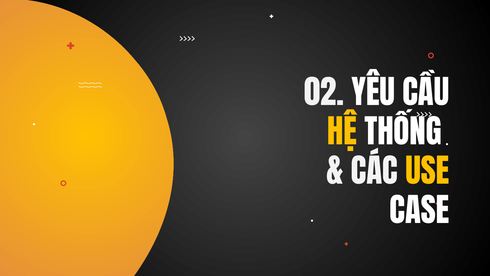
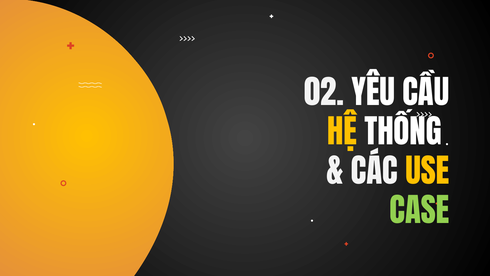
CASE colour: white -> light green (419, 212)
